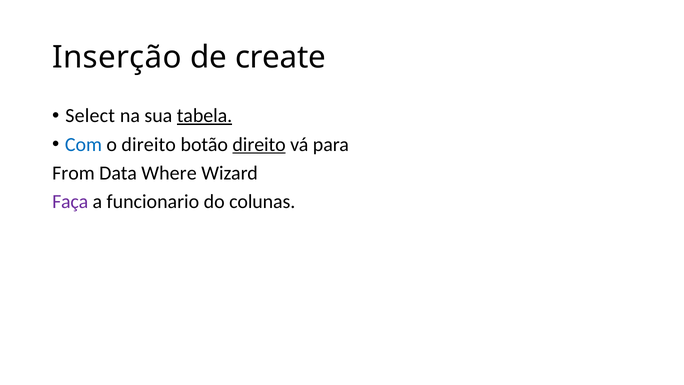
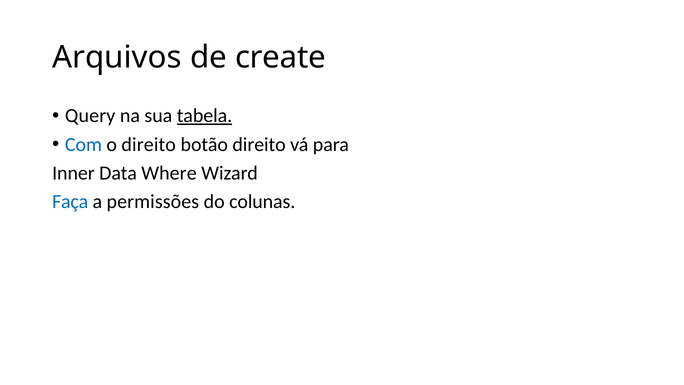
Inserção: Inserção -> Arquivos (117, 57)
Select: Select -> Query (90, 116)
direito underline: present -> none (259, 144)
From: From -> Inner (73, 173)
Faça colour: purple -> blue (70, 202)
funcionario: funcionario -> permissões (153, 202)
